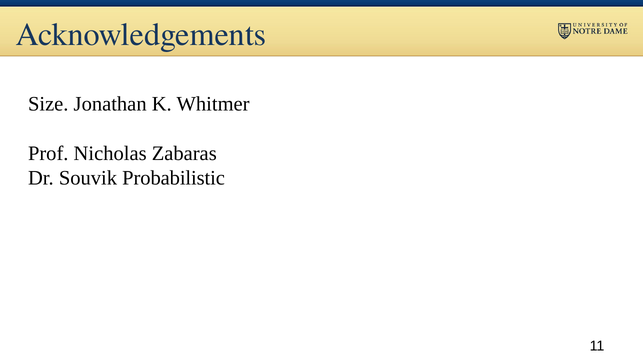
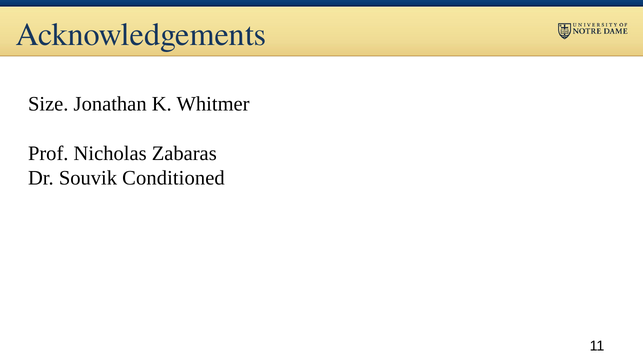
Probabilistic: Probabilistic -> Conditioned (173, 178)
